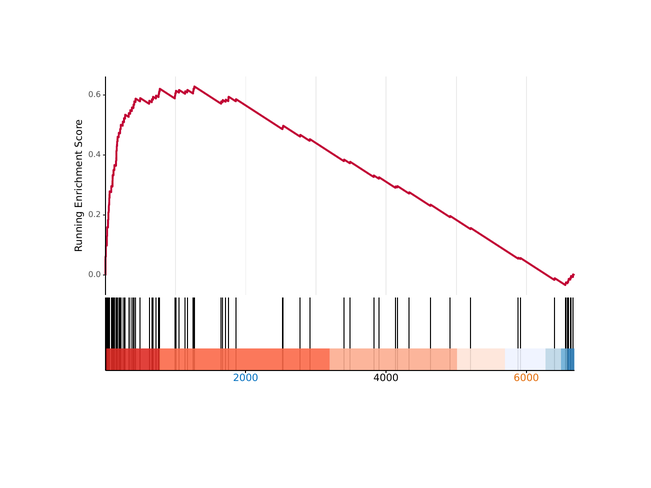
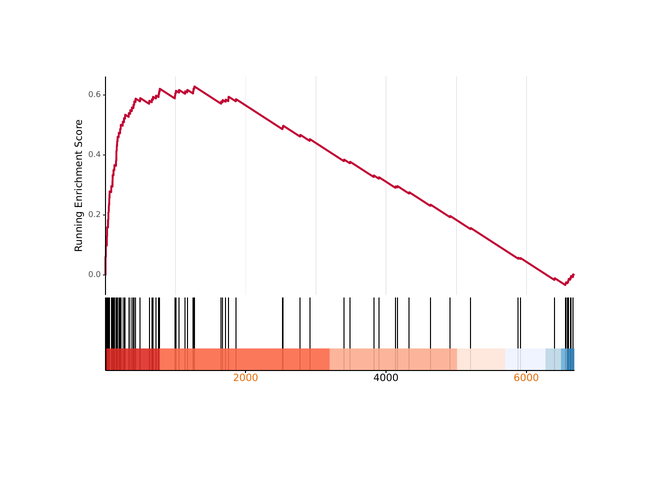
2000 colour: blue -> orange (246, 378)
